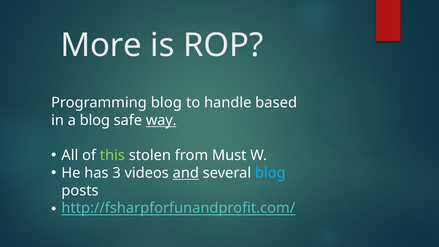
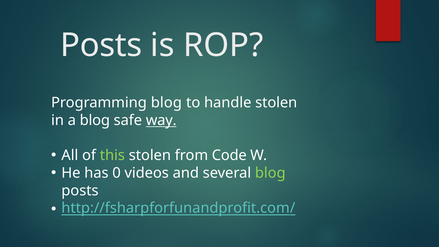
More: More -> Posts (101, 45)
handle based: based -> stolen (276, 103)
Must: Must -> Code (229, 155)
3: 3 -> 0 (117, 173)
and underline: present -> none (186, 173)
blog colour: light blue -> light green (270, 173)
